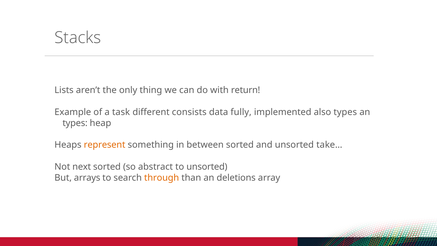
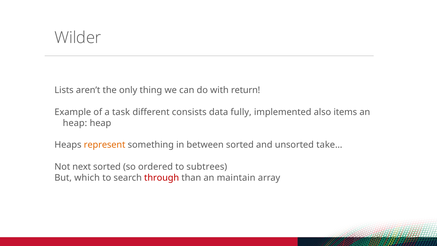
Stacks: Stacks -> Wilder (78, 38)
also types: types -> items (345, 112)
types: types -> heap (75, 123)
abstract: abstract -> ordered (156, 167)
to unsorted: unsorted -> subtrees (207, 167)
arrays: arrays -> which (87, 178)
through colour: orange -> red (162, 178)
deletions: deletions -> maintain (236, 178)
